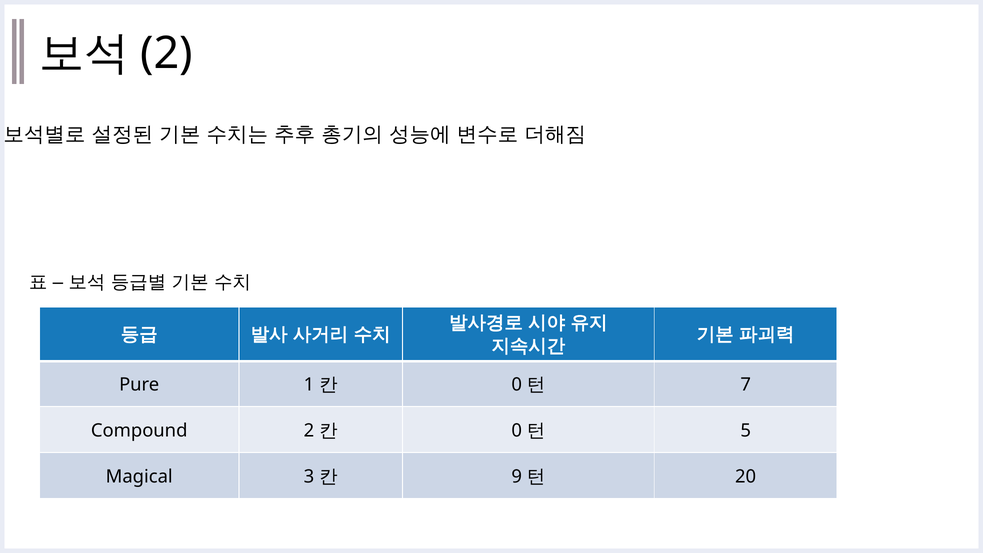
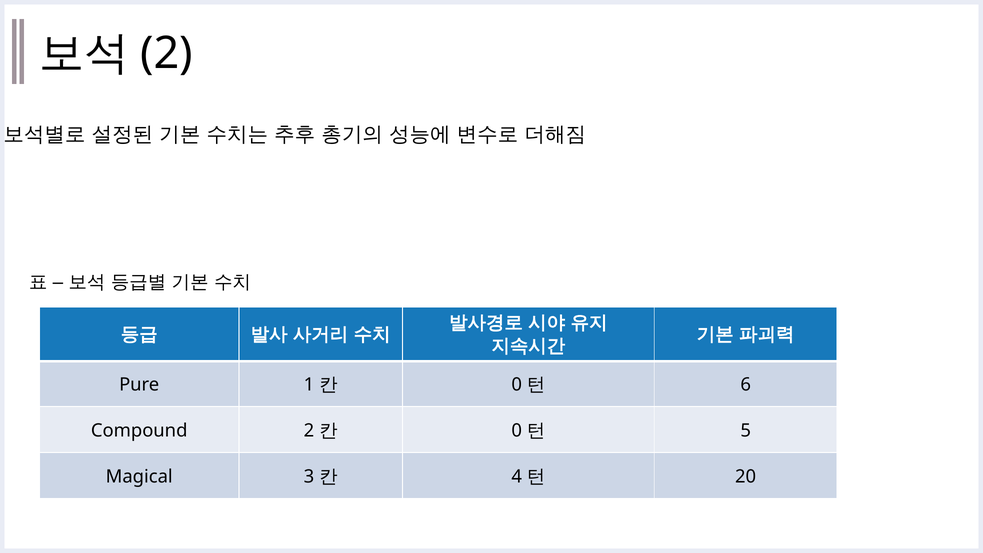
7: 7 -> 6 (746, 385)
9: 9 -> 4 (517, 476)
